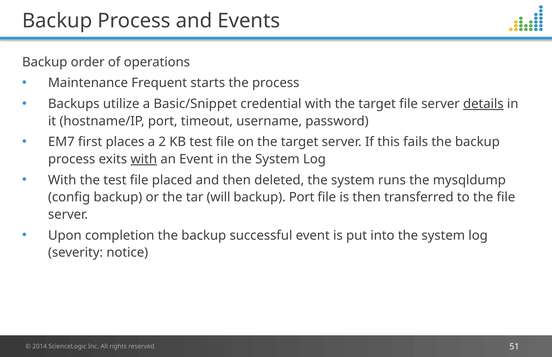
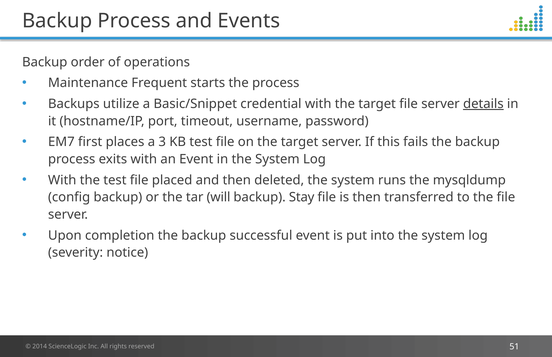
2: 2 -> 3 (162, 142)
with underline: present -> none (144, 159)
backup Port: Port -> Stay (302, 197)
